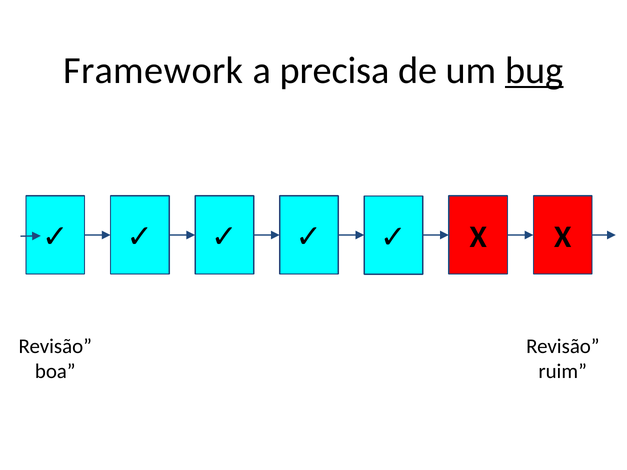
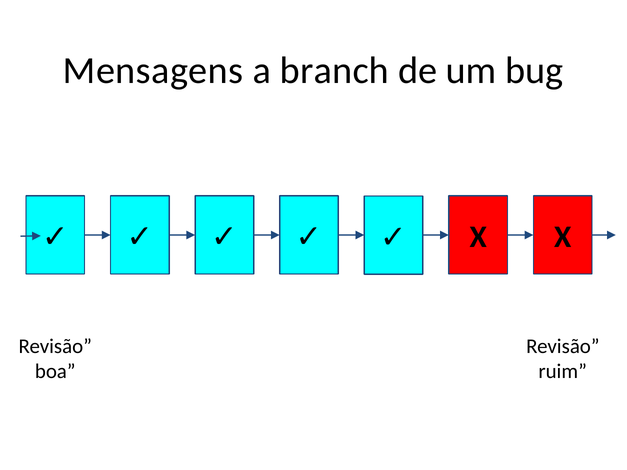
Framework: Framework -> Mensagens (153, 71)
precisa: precisa -> branch (334, 71)
bug underline: present -> none (534, 71)
